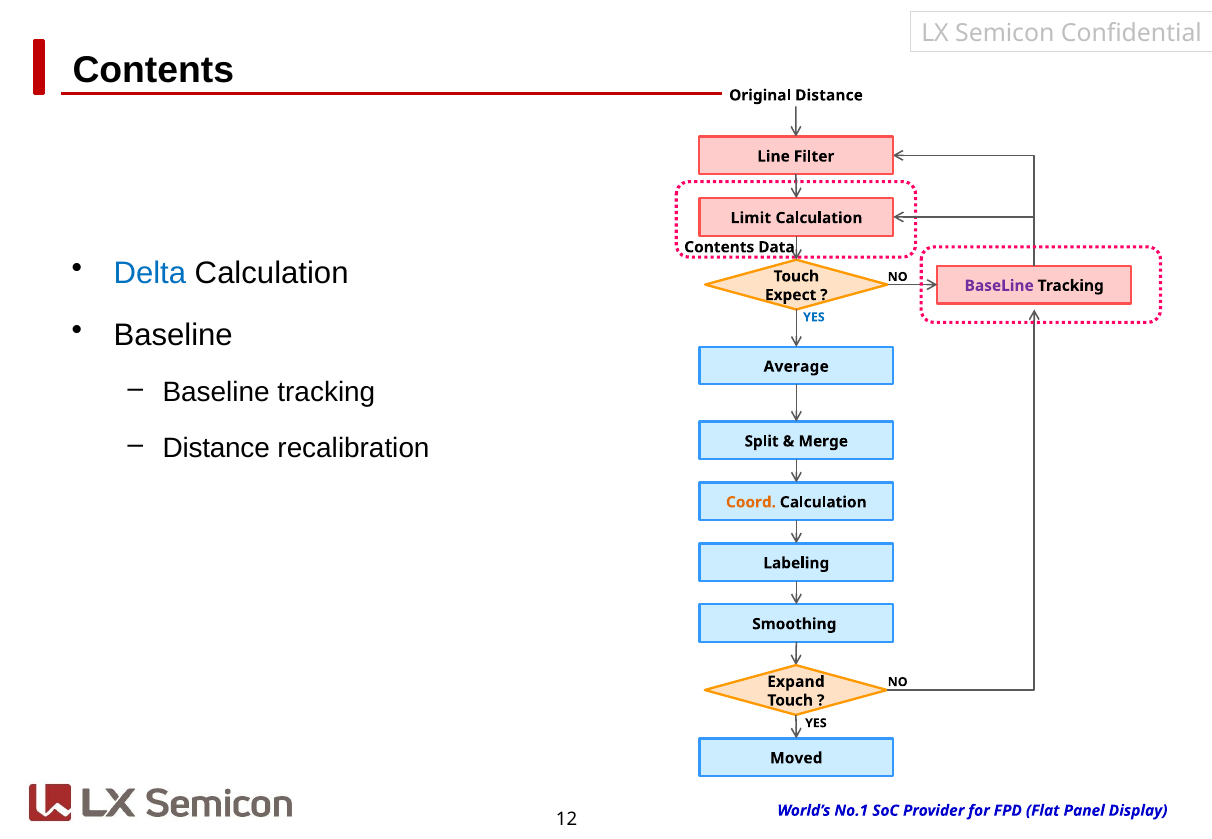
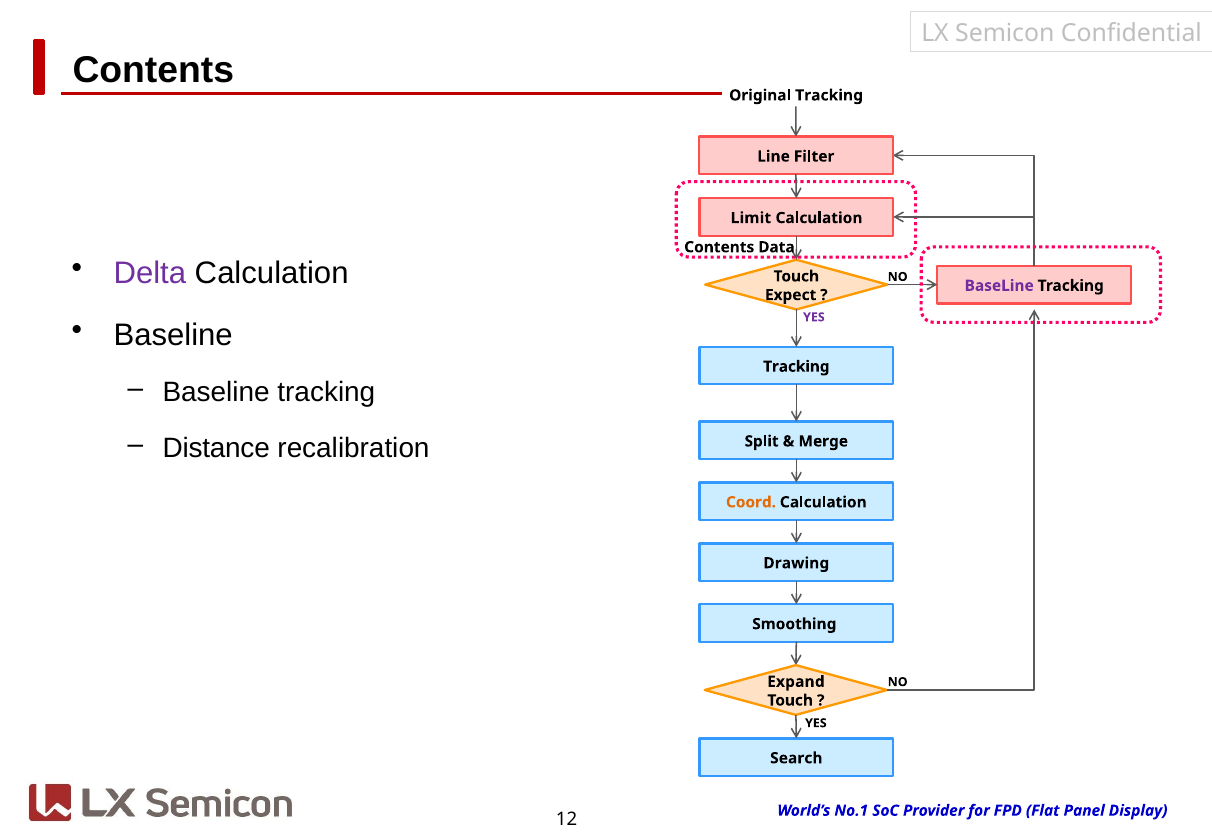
Original Distance: Distance -> Tracking (829, 95)
Delta colour: blue -> purple (150, 273)
YES colour: blue -> purple (814, 317)
Average: Average -> Tracking (796, 367)
Labeling: Labeling -> Drawing (796, 563)
Moved: Moved -> Search (796, 758)
